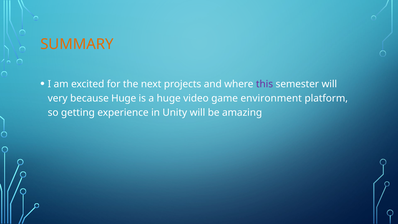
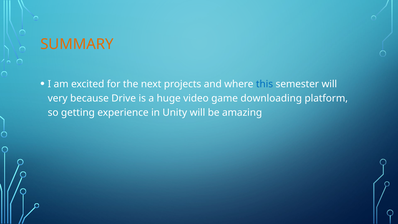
this colour: purple -> blue (265, 84)
because Huge: Huge -> Drive (124, 98)
environment: environment -> downloading (271, 98)
